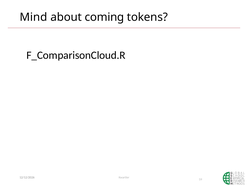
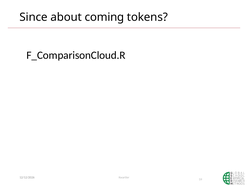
Mind: Mind -> Since (34, 17)
